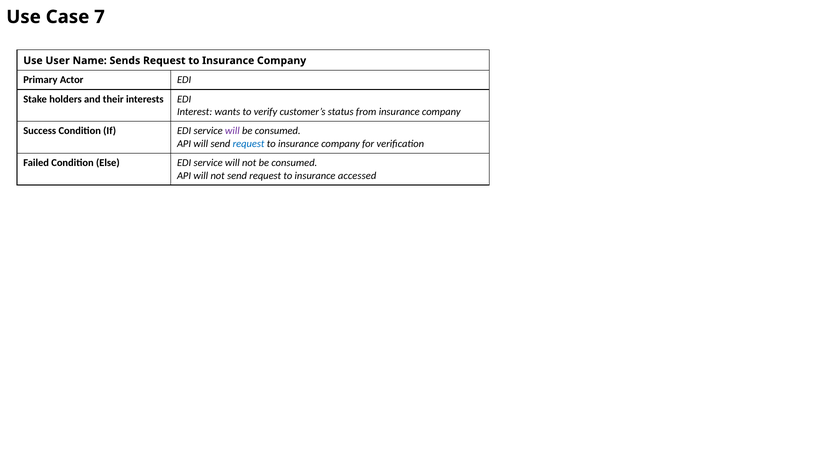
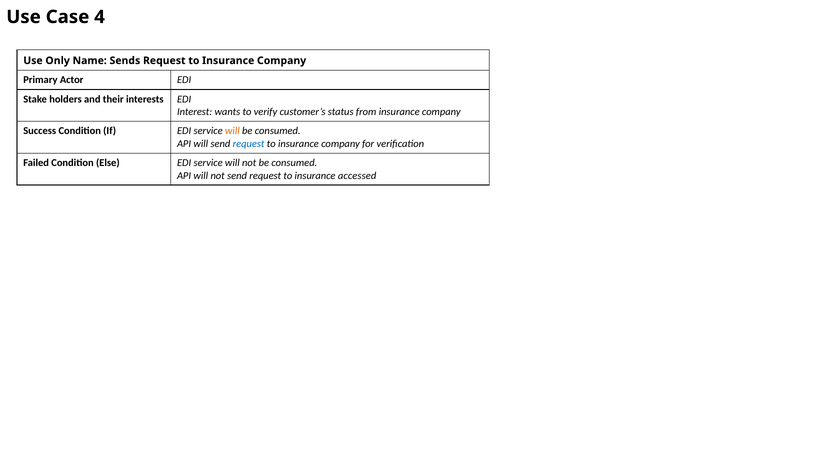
7: 7 -> 4 (100, 17)
User: User -> Only (58, 61)
will colour: purple -> orange (232, 131)
